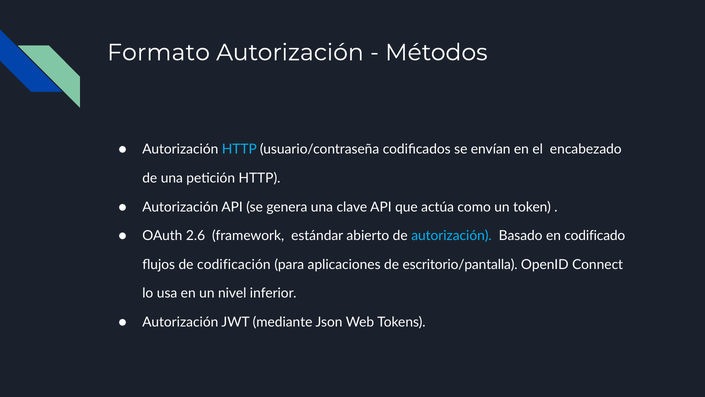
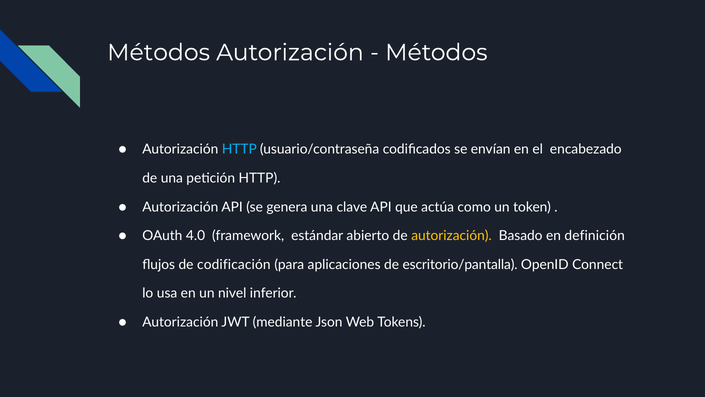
Formato: Formato -> Métodos (159, 52)
2.6: 2.6 -> 4.0 (195, 236)
autorización colour: light blue -> yellow (451, 236)
codificado: codificado -> definición (595, 236)
